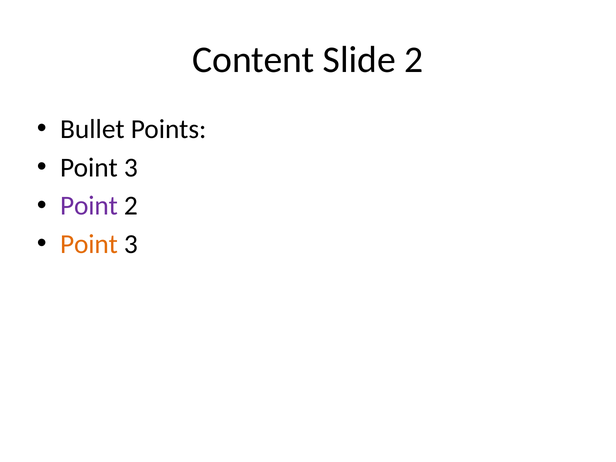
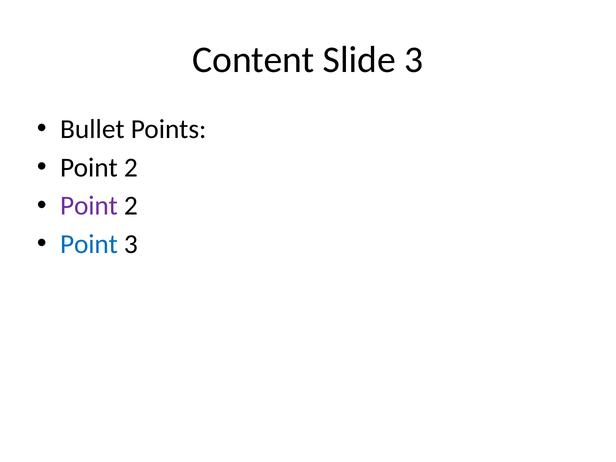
Slide 2: 2 -> 3 (414, 60)
3: 3 -> 2 (131, 168)
Point colour: orange -> blue (89, 244)
